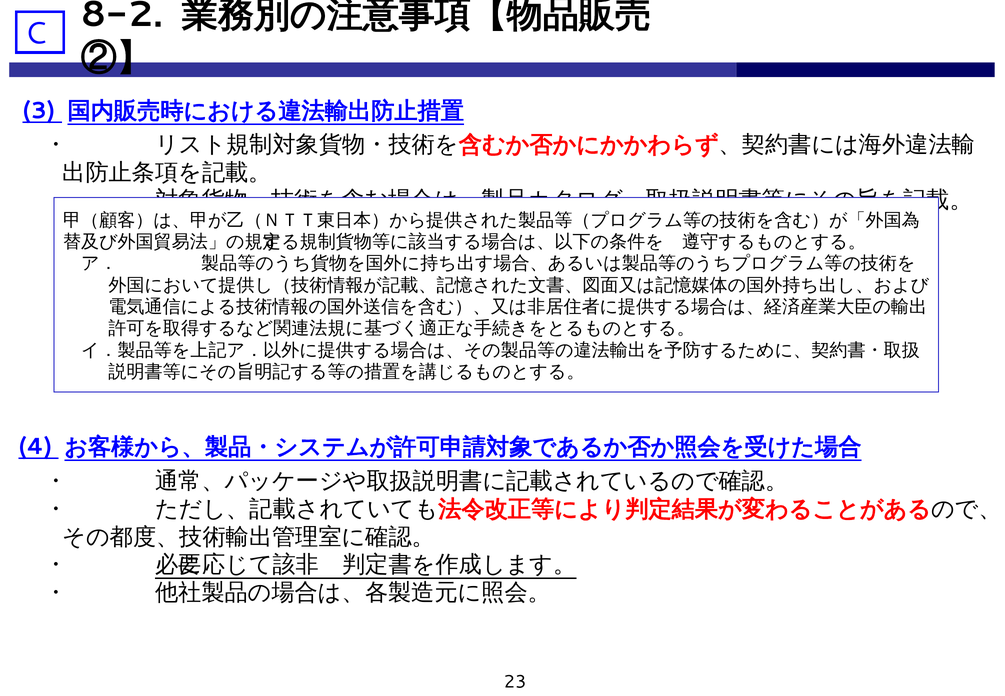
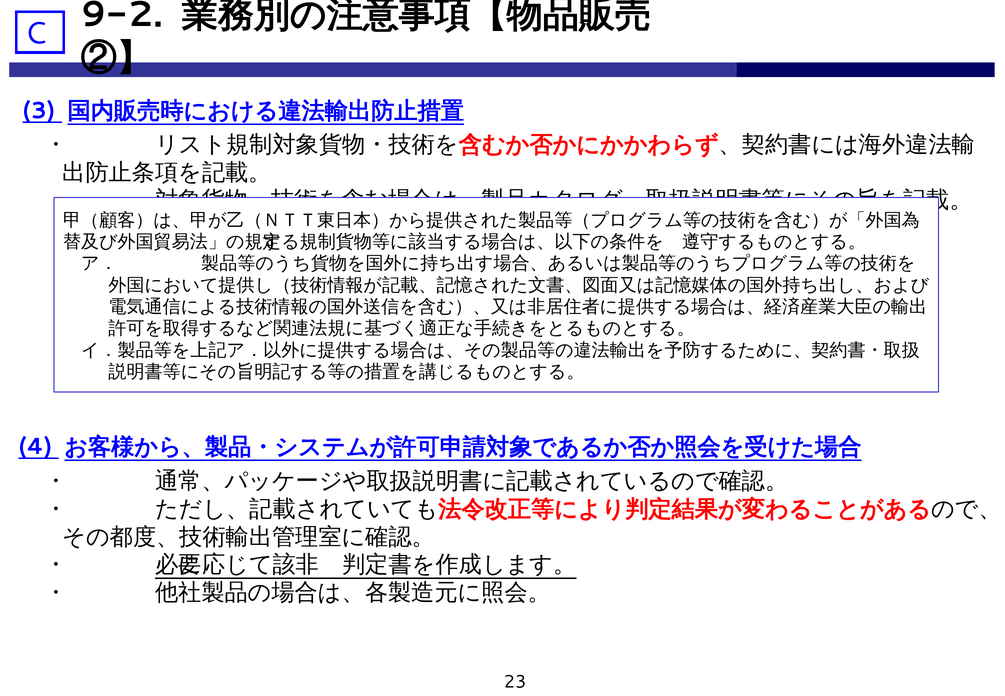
8-2: 8-2 -> 9-2 (122, 14)
